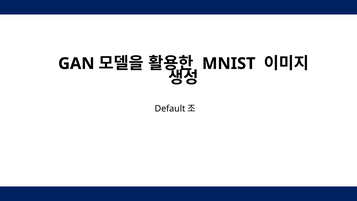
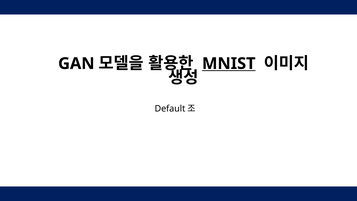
MNIST underline: none -> present (229, 64)
